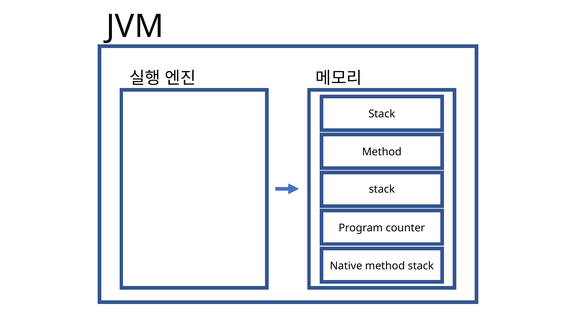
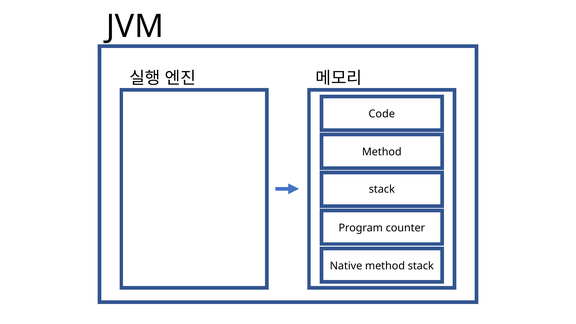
Stack: Stack -> Code (382, 114)
